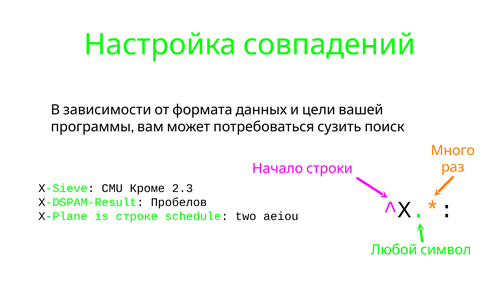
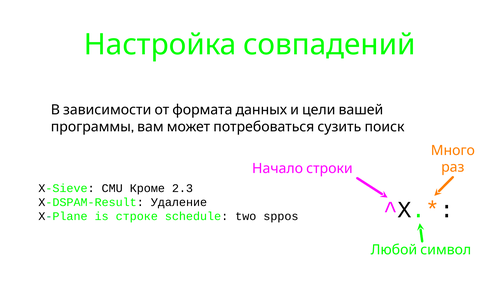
Пробелов: Пробелов -> Удаление (179, 203)
aeiou: aeiou -> sppos (281, 217)
